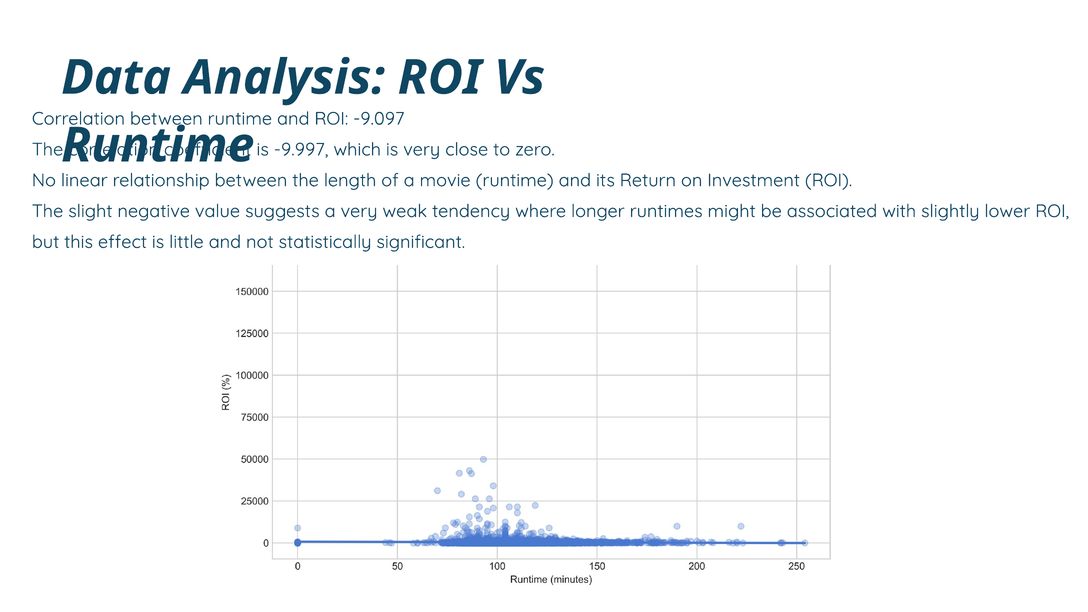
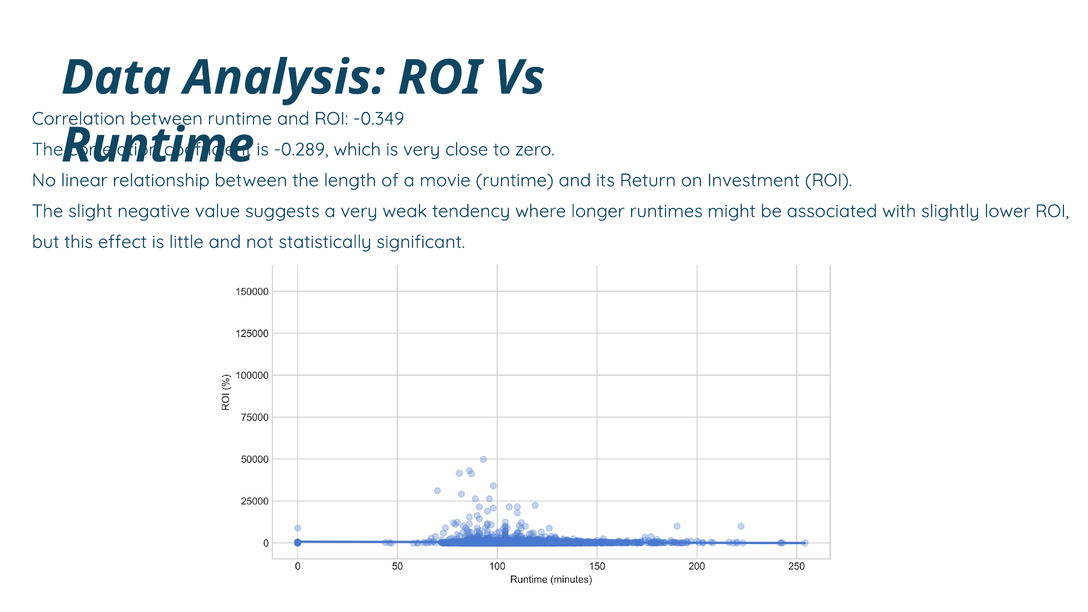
-9.097: -9.097 -> -0.349 (379, 119)
-9.997: -9.997 -> -0.289 (301, 150)
